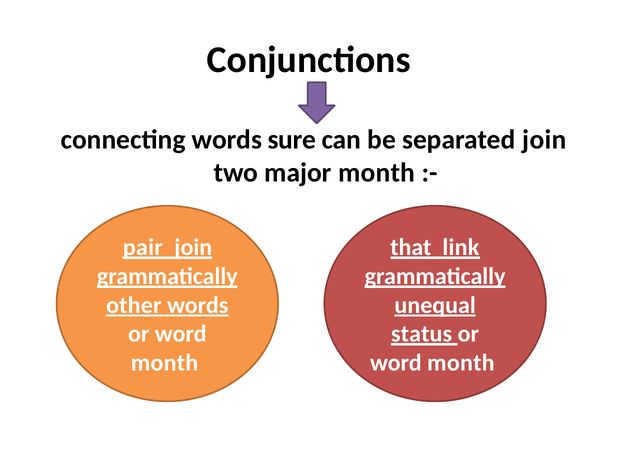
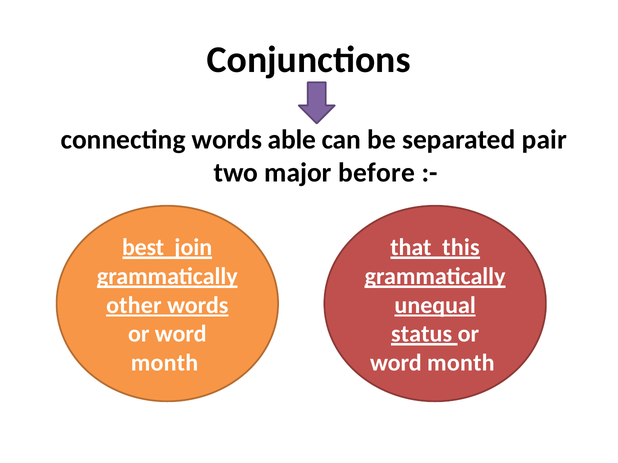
sure: sure -> able (292, 140)
separated join: join -> pair (544, 140)
major month: month -> before (377, 173)
pair: pair -> best (143, 248)
link: link -> this (461, 248)
